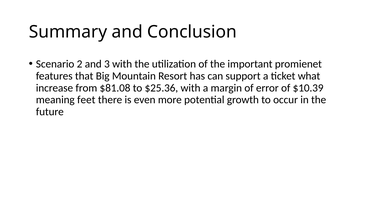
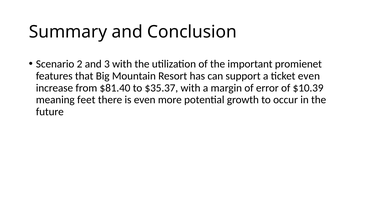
ticket what: what -> even (309, 76)
$81.08: $81.08 -> $81.40 (115, 88)
$25.36: $25.36 -> $35.37 (161, 88)
